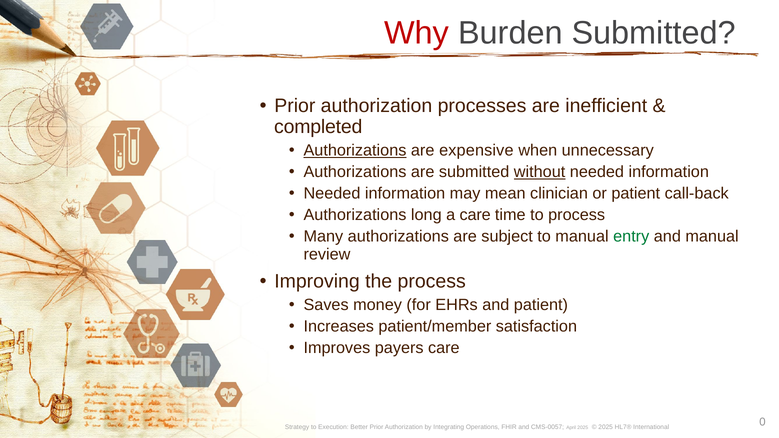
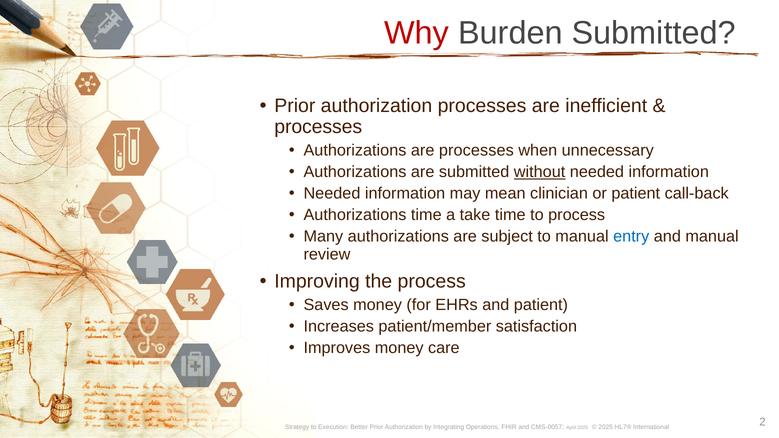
completed: completed -> processes (318, 127)
Authorizations underline: present -> none (355, 150)
are expensive: expensive -> processes (476, 150)
Authorizations long: long -> time (426, 215)
a care: care -> take (475, 215)
entry colour: green -> blue (631, 237)
Improves payers: payers -> money (399, 348)
0: 0 -> 2 (762, 422)
